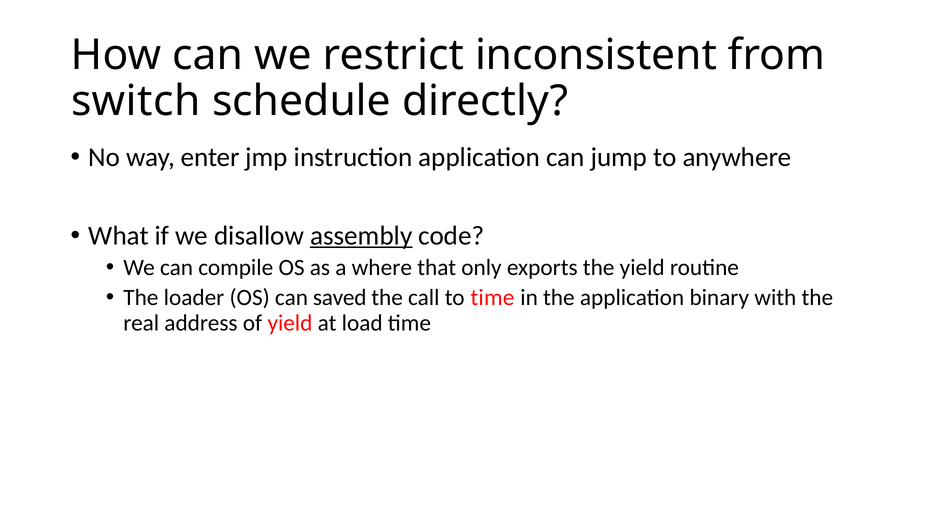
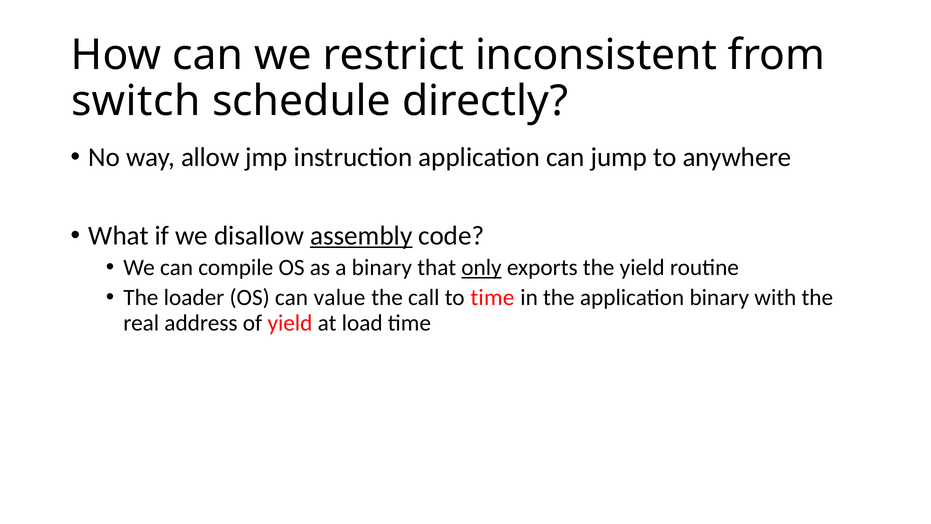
enter: enter -> allow (210, 157)
a where: where -> binary (382, 268)
only underline: none -> present (481, 268)
saved: saved -> value (339, 298)
